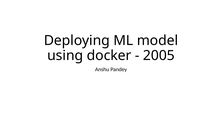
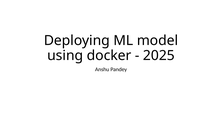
2005: 2005 -> 2025 (159, 55)
